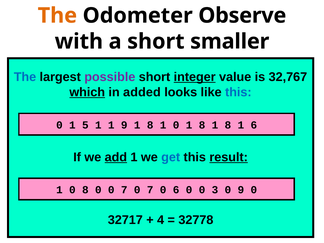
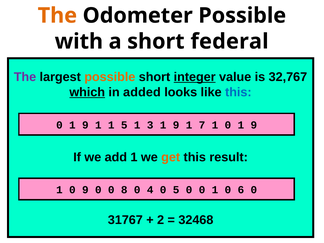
Odometer Observe: Observe -> Possible (242, 16)
smaller: smaller -> federal (230, 41)
The colour: blue -> purple (25, 77)
possible colour: purple -> orange (110, 77)
5: 5 -> 9 (85, 125)
1 9: 9 -> 5 (124, 125)
8: 8 -> 3 (150, 125)
0: 0 -> 9 (176, 125)
8: 8 -> 7 (202, 125)
8: 8 -> 0 (228, 125)
6: 6 -> 9 (254, 125)
add underline: present -> none (116, 157)
get colour: blue -> orange (171, 157)
result underline: present -> none (229, 157)
0 8: 8 -> 9 (85, 190)
0 0 7: 7 -> 8 (124, 190)
7: 7 -> 4 (150, 190)
6: 6 -> 5 (176, 190)
0 0 3: 3 -> 1 (215, 190)
0 9: 9 -> 6 (241, 190)
32717: 32717 -> 31767 (125, 220)
4: 4 -> 2 (161, 220)
32778: 32778 -> 32468 (196, 220)
